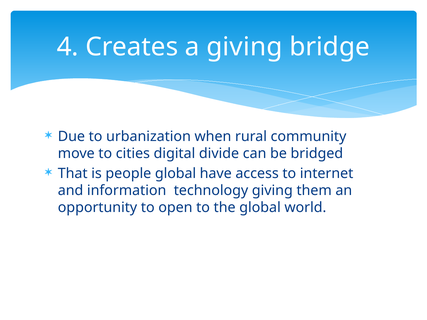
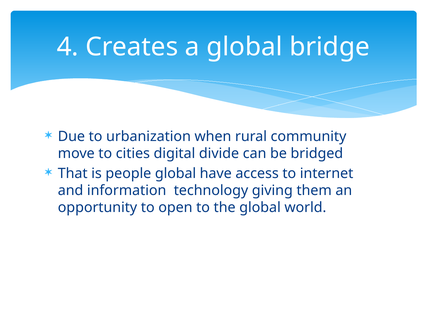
a giving: giving -> global (244, 47)
